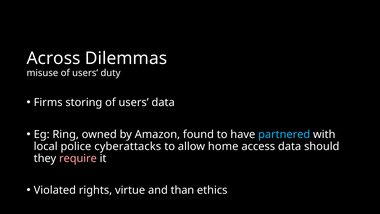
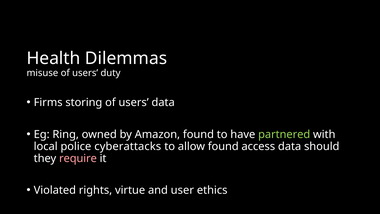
Across: Across -> Health (54, 58)
partnered colour: light blue -> light green (284, 134)
allow home: home -> found (223, 146)
than: than -> user (182, 190)
